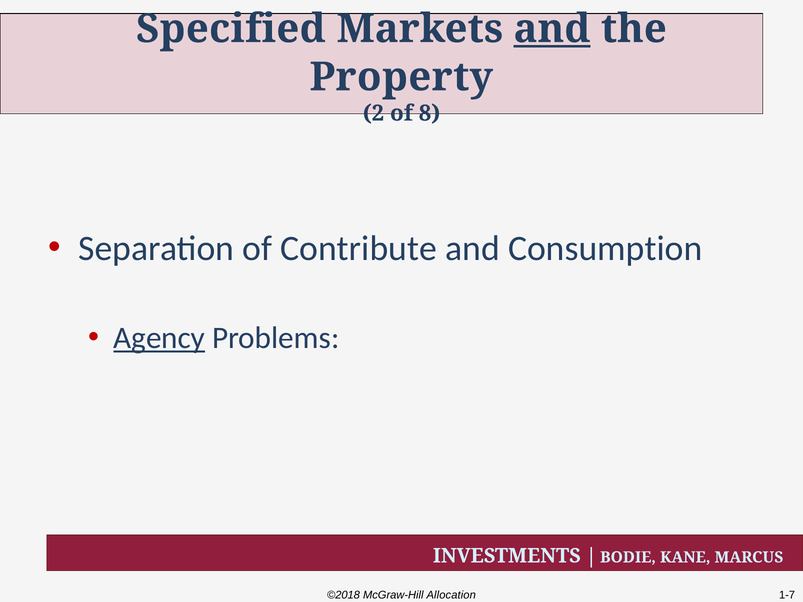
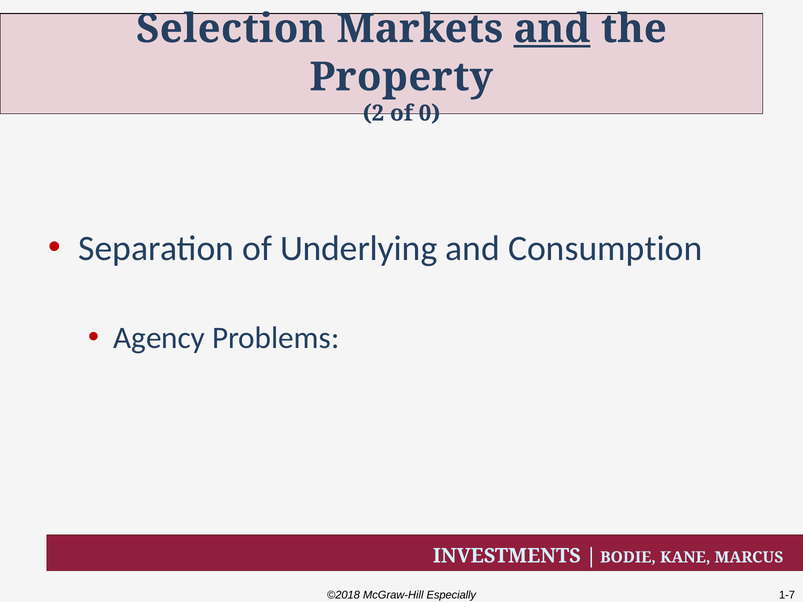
Specified: Specified -> Selection (231, 29)
8: 8 -> 0 (429, 113)
Contribute: Contribute -> Underlying (359, 248)
Agency underline: present -> none (159, 338)
Allocation: Allocation -> Especially (451, 595)
